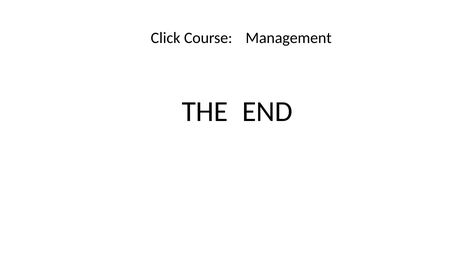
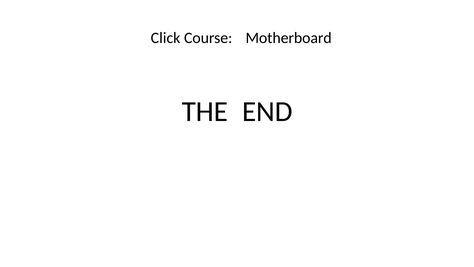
Management: Management -> Motherboard (289, 38)
